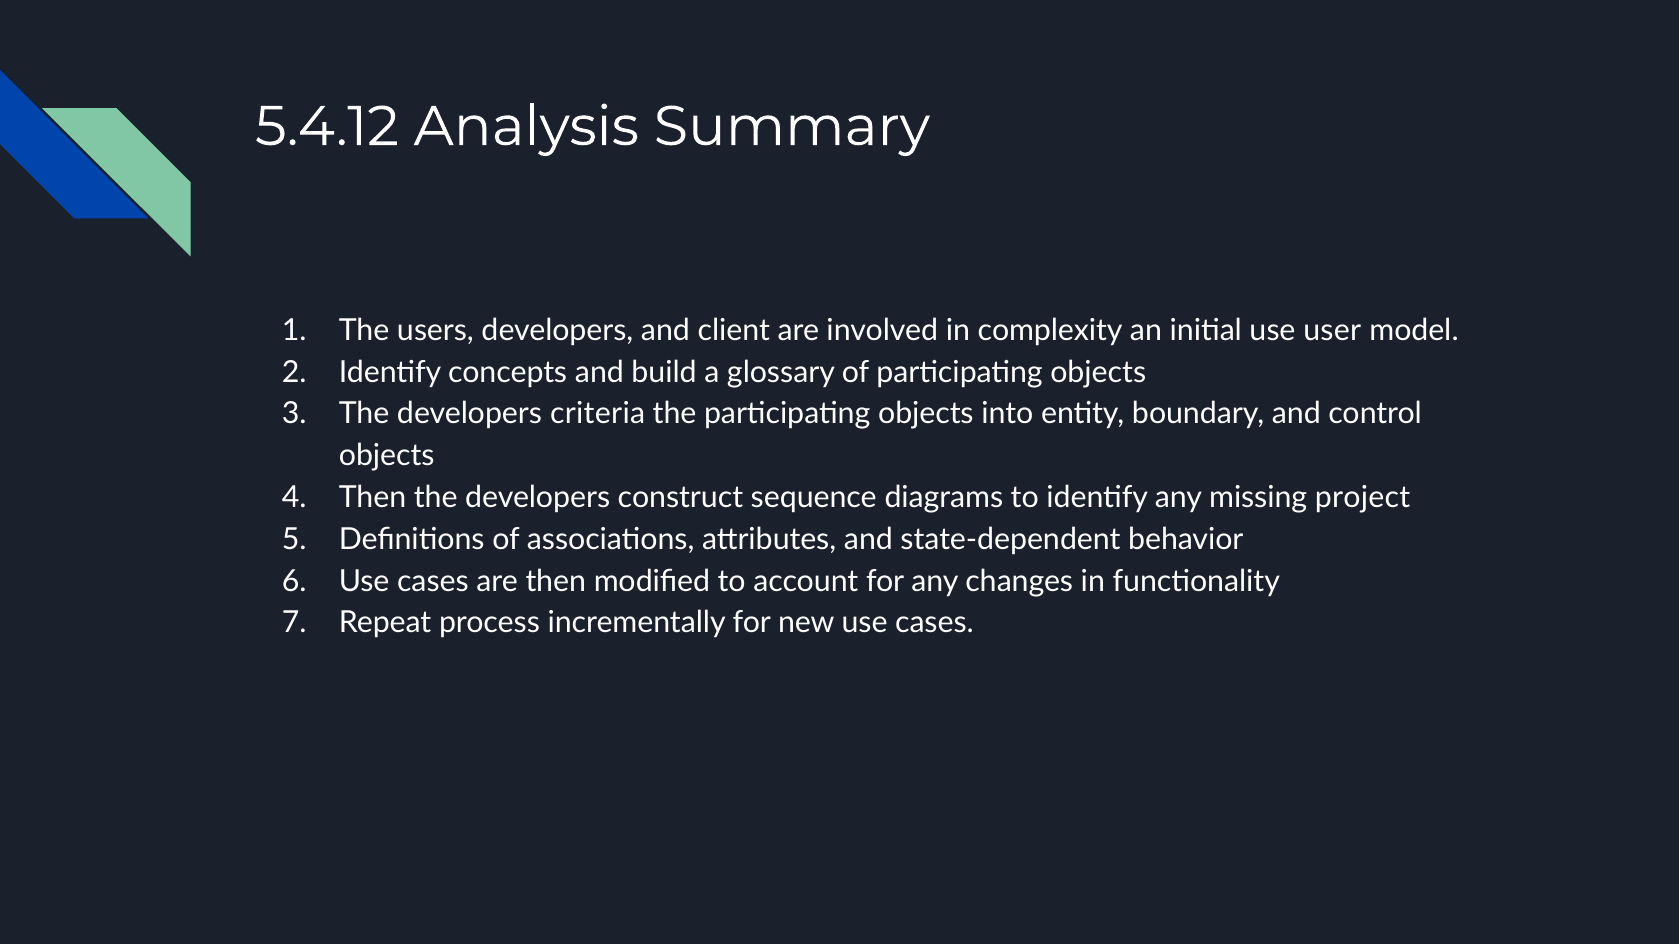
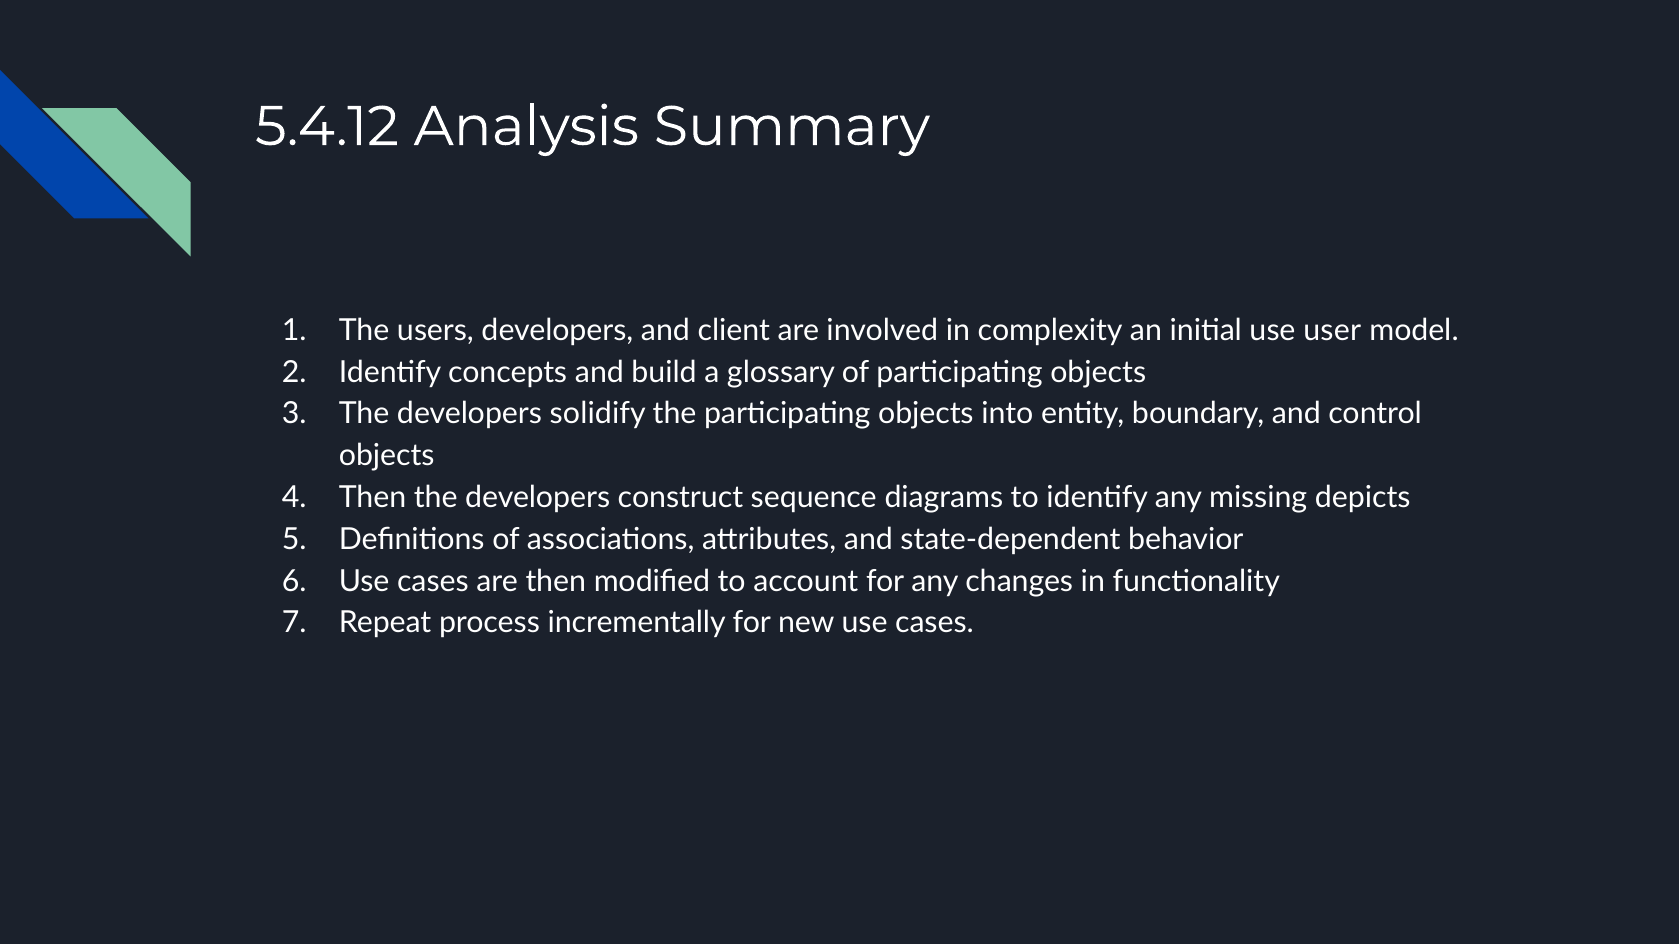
criteria: criteria -> solidify (598, 414)
project: project -> depicts (1363, 498)
